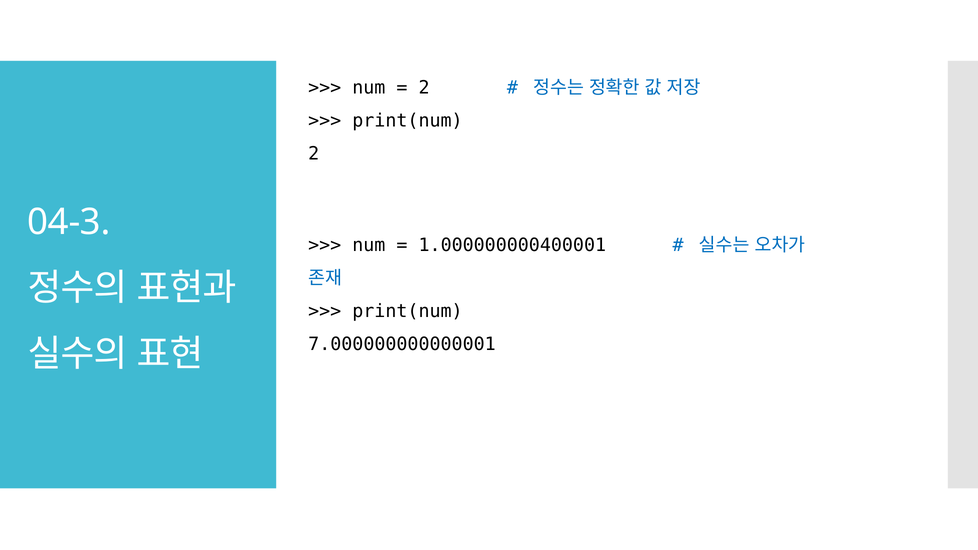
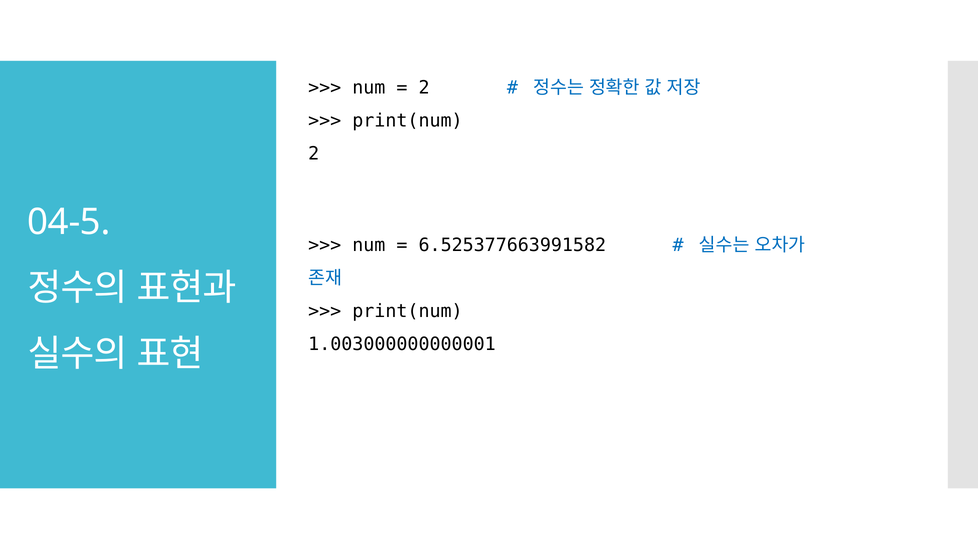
04-3: 04-3 -> 04-5 (69, 222)
1.000000000400001: 1.000000000400001 -> 6.525377663991582 (512, 245)
7.000000000000001: 7.000000000000001 -> 1.003000000000001 (402, 344)
